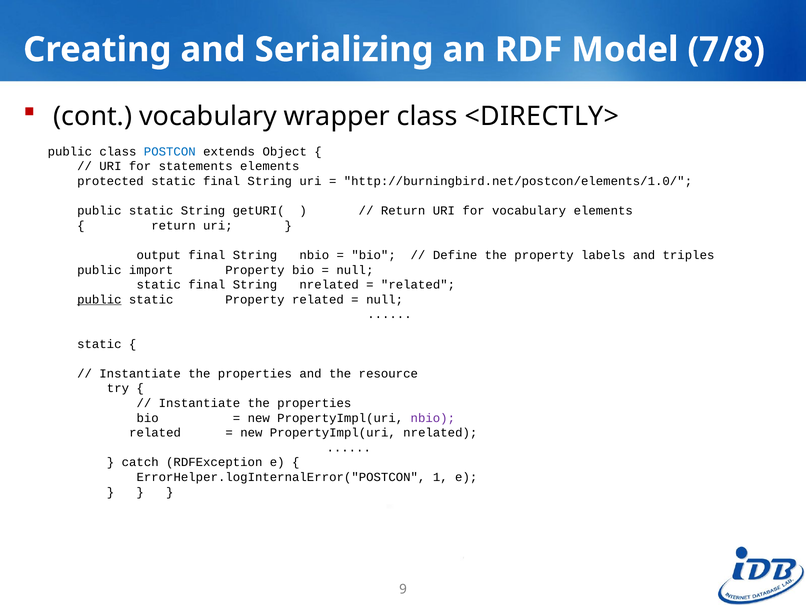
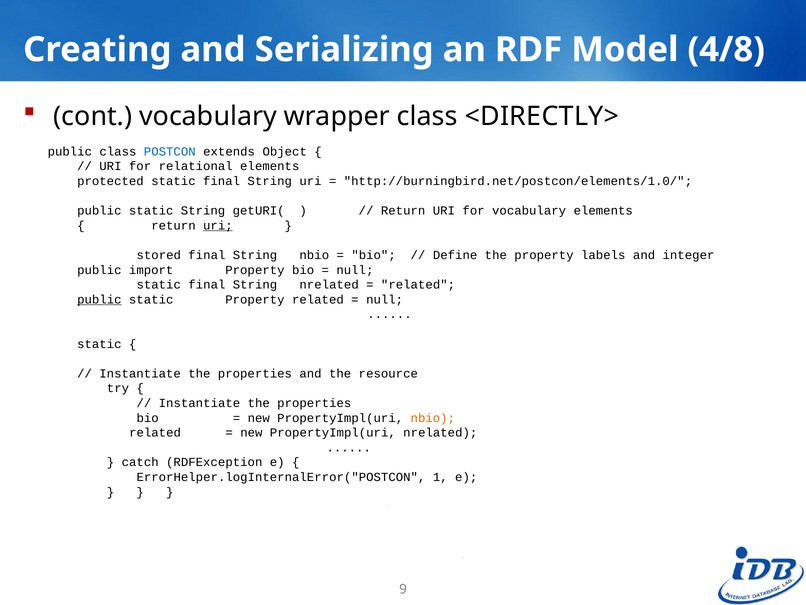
7/8: 7/8 -> 4/8 (726, 50)
statements: statements -> relational (196, 166)
uri underline: none -> present (218, 225)
output: output -> stored (159, 255)
triples: triples -> integer (688, 255)
nbio colour: purple -> orange (433, 418)
